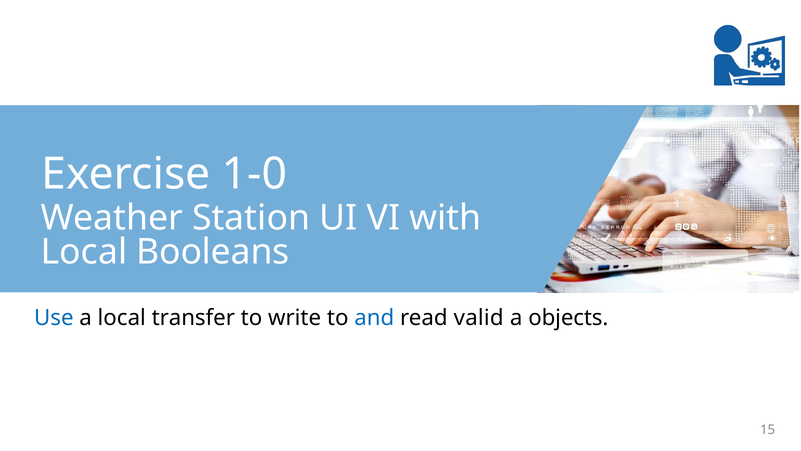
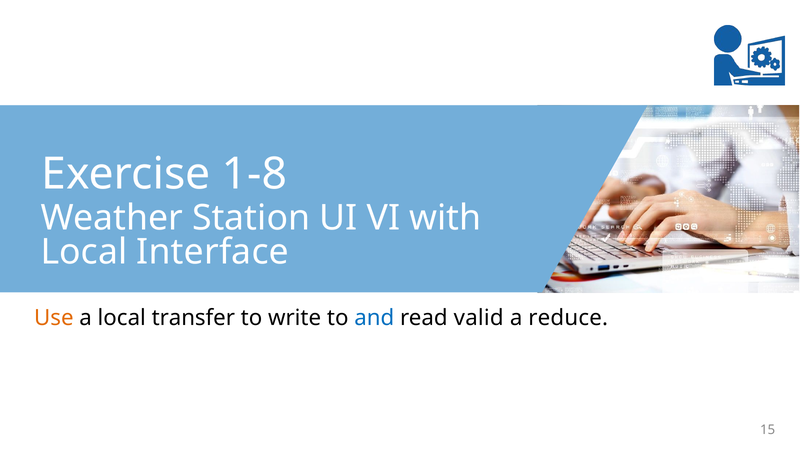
1-0: 1-0 -> 1-8 (254, 174)
Booleans: Booleans -> Interface (213, 252)
Use colour: blue -> orange (54, 318)
objects: objects -> reduce (568, 318)
